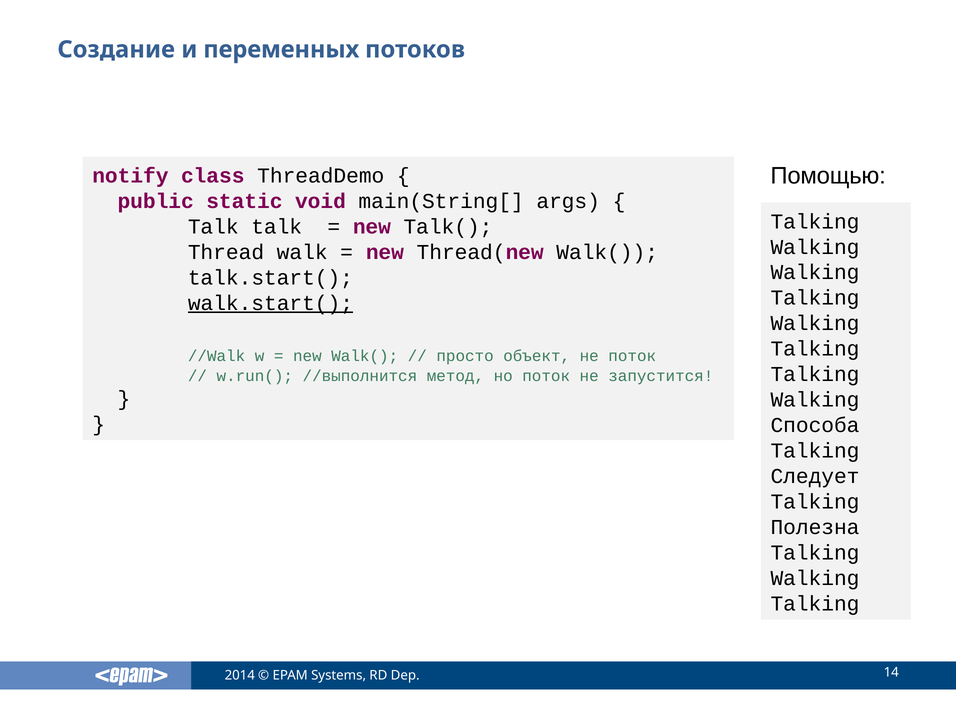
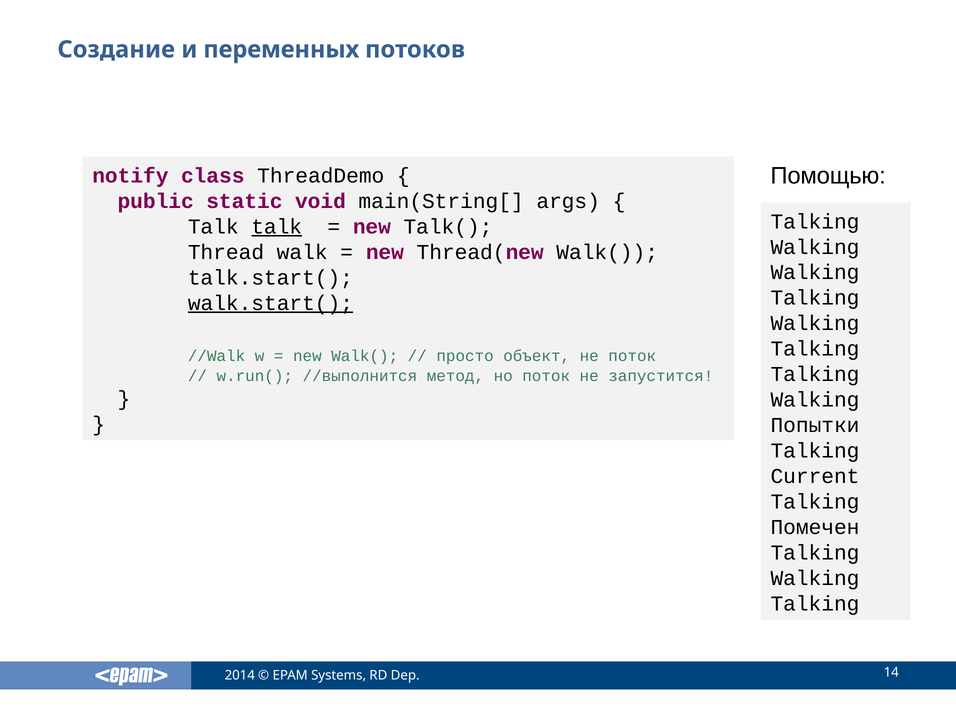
talk underline: none -> present (277, 227)
Способа: Способа -> Попытки (815, 425)
Следует: Следует -> Current (815, 476)
Полезна: Полезна -> Помечен (815, 527)
